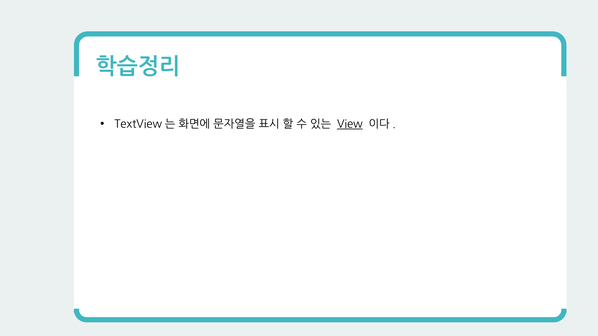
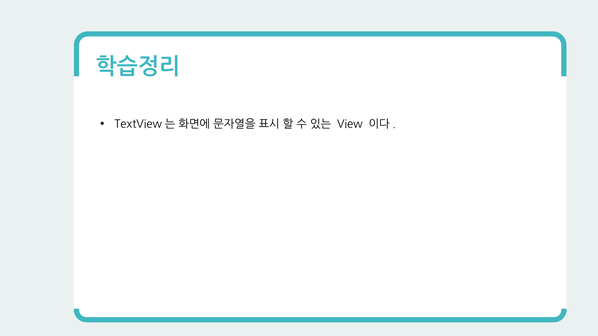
View underline: present -> none (350, 124)
